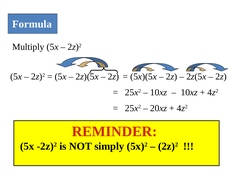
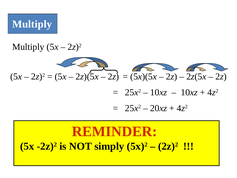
Formula: Formula -> Multiply (32, 24)
